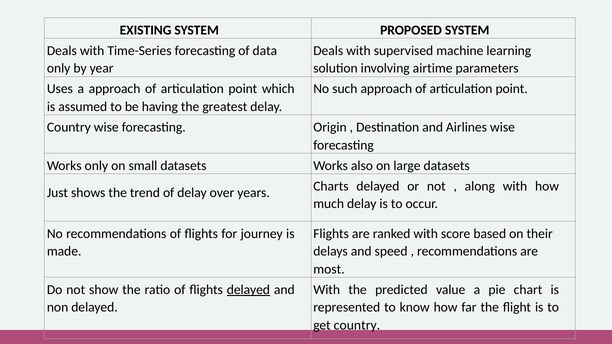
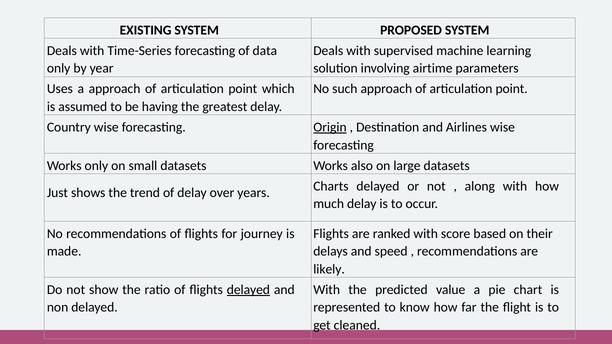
Origin underline: none -> present (330, 127)
most: most -> likely (329, 269)
get country: country -> cleaned (357, 326)
